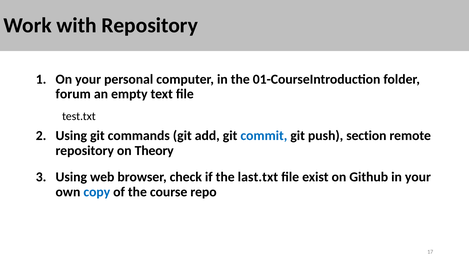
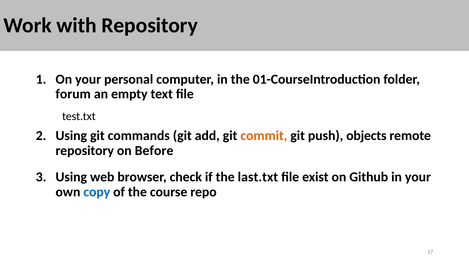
commit colour: blue -> orange (264, 136)
section: section -> objects (366, 136)
Theory: Theory -> Before (154, 150)
